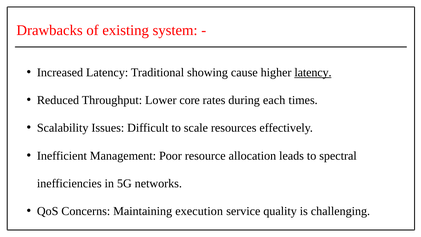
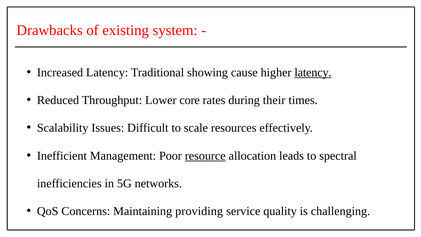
each: each -> their (274, 100)
resource underline: none -> present (205, 156)
execution: execution -> providing (199, 211)
